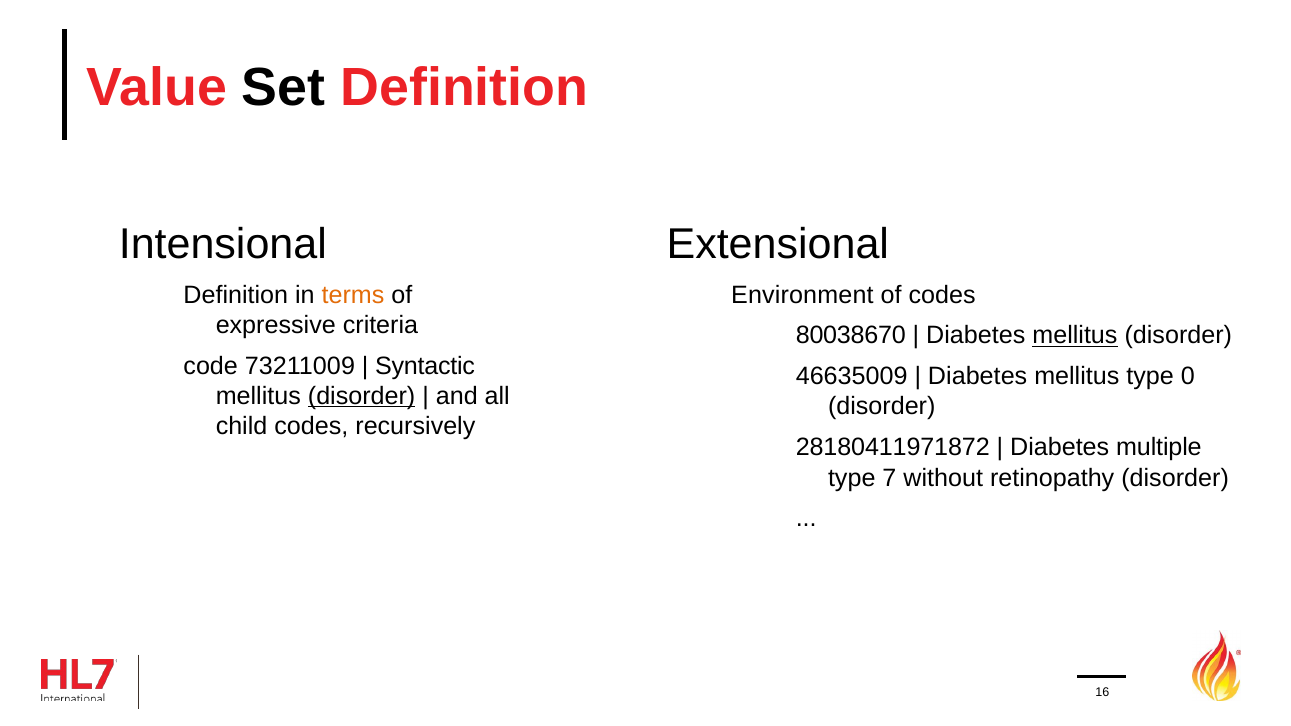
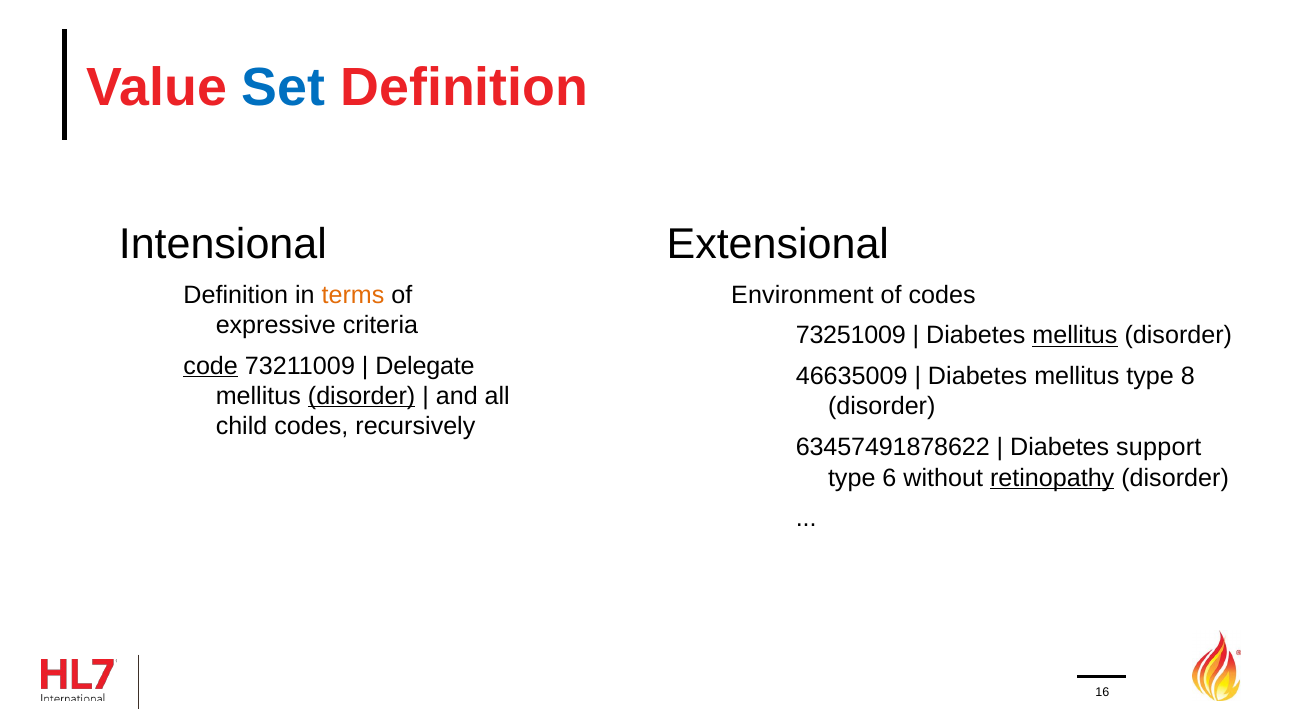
Set colour: black -> blue (284, 88)
80038670: 80038670 -> 73251009 (851, 336)
code underline: none -> present (211, 366)
Syntactic: Syntactic -> Delegate (425, 366)
0: 0 -> 8 (1188, 377)
28180411971872: 28180411971872 -> 63457491878622 (893, 448)
multiple: multiple -> support (1159, 448)
7: 7 -> 6 (889, 478)
retinopathy underline: none -> present (1052, 478)
